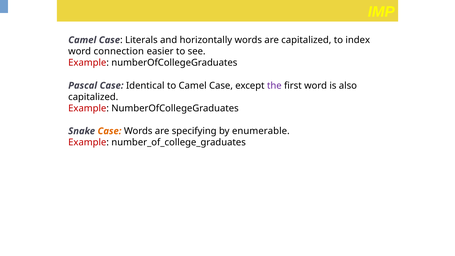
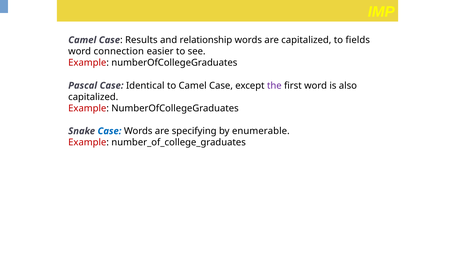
Literals: Literals -> Results (141, 40)
horizontally: horizontally -> relationship (206, 40)
index: index -> fields (358, 40)
Case colour: orange -> blue (110, 131)
